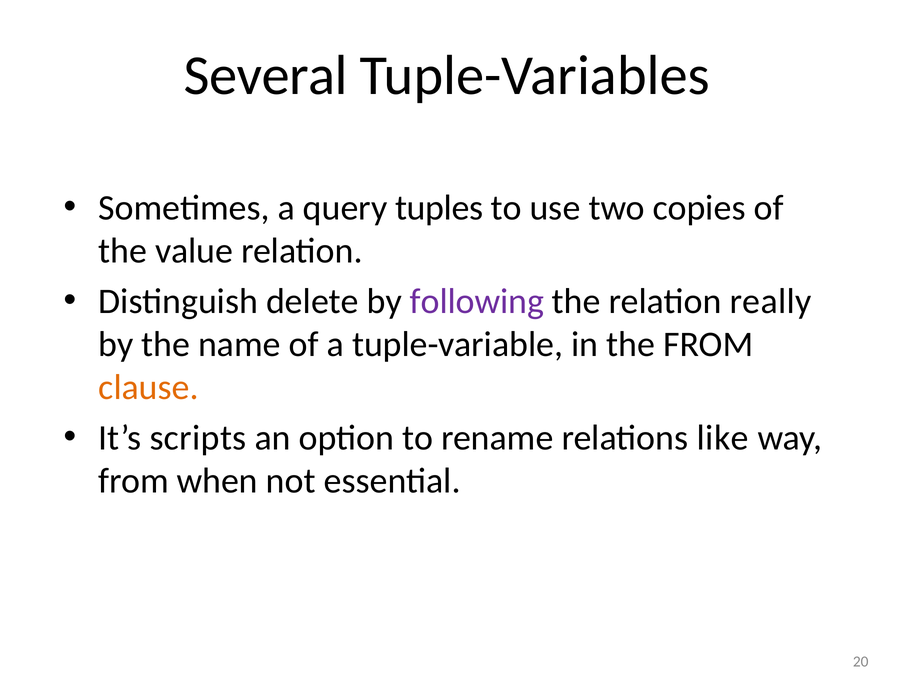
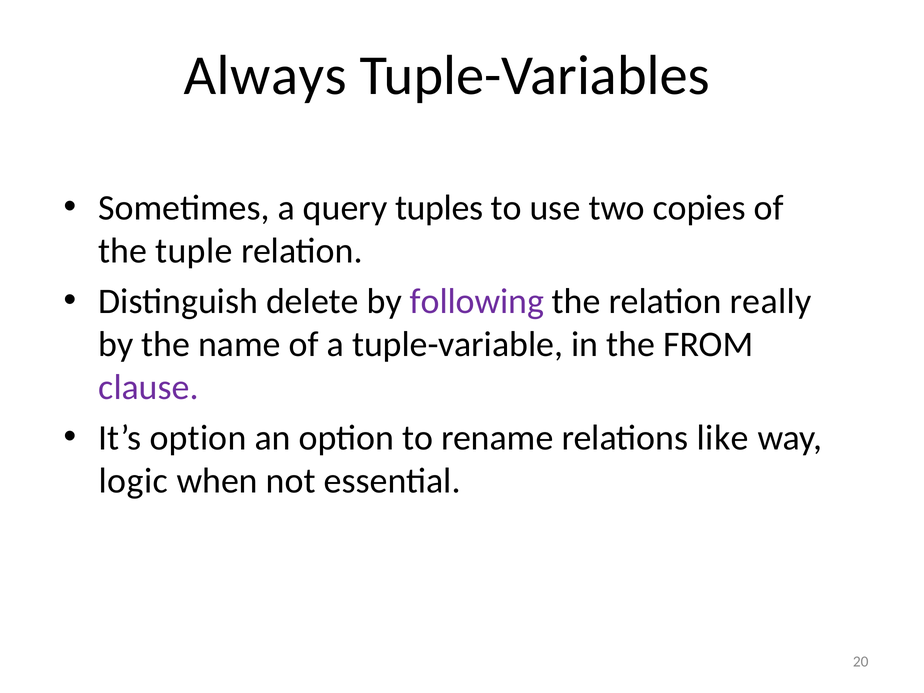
Several: Several -> Always (265, 76)
value: value -> tuple (194, 251)
clause colour: orange -> purple (149, 388)
It’s scripts: scripts -> option (198, 438)
from: from -> logic (133, 481)
